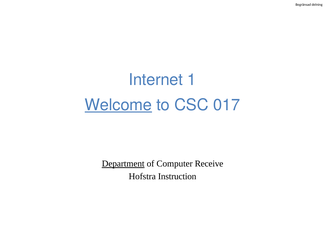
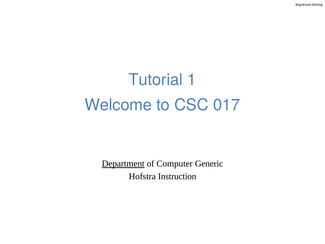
Internet: Internet -> Tutorial (156, 80)
Welcome underline: present -> none (118, 105)
Receive: Receive -> Generic (209, 164)
